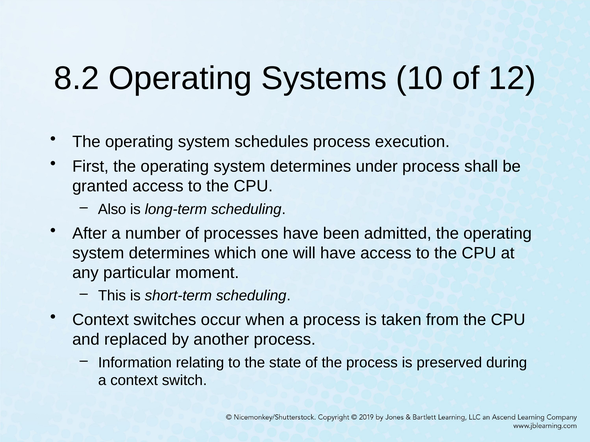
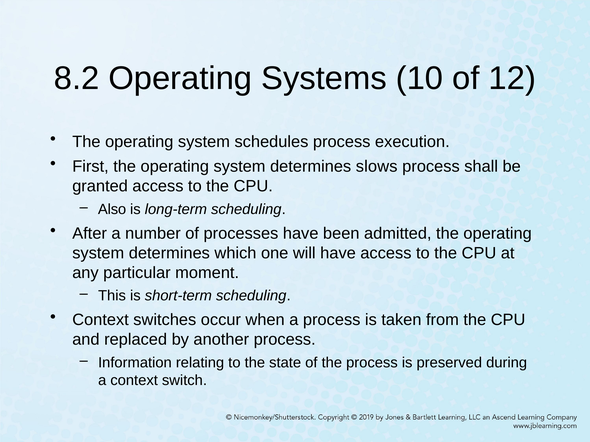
under: under -> slows (377, 167)
